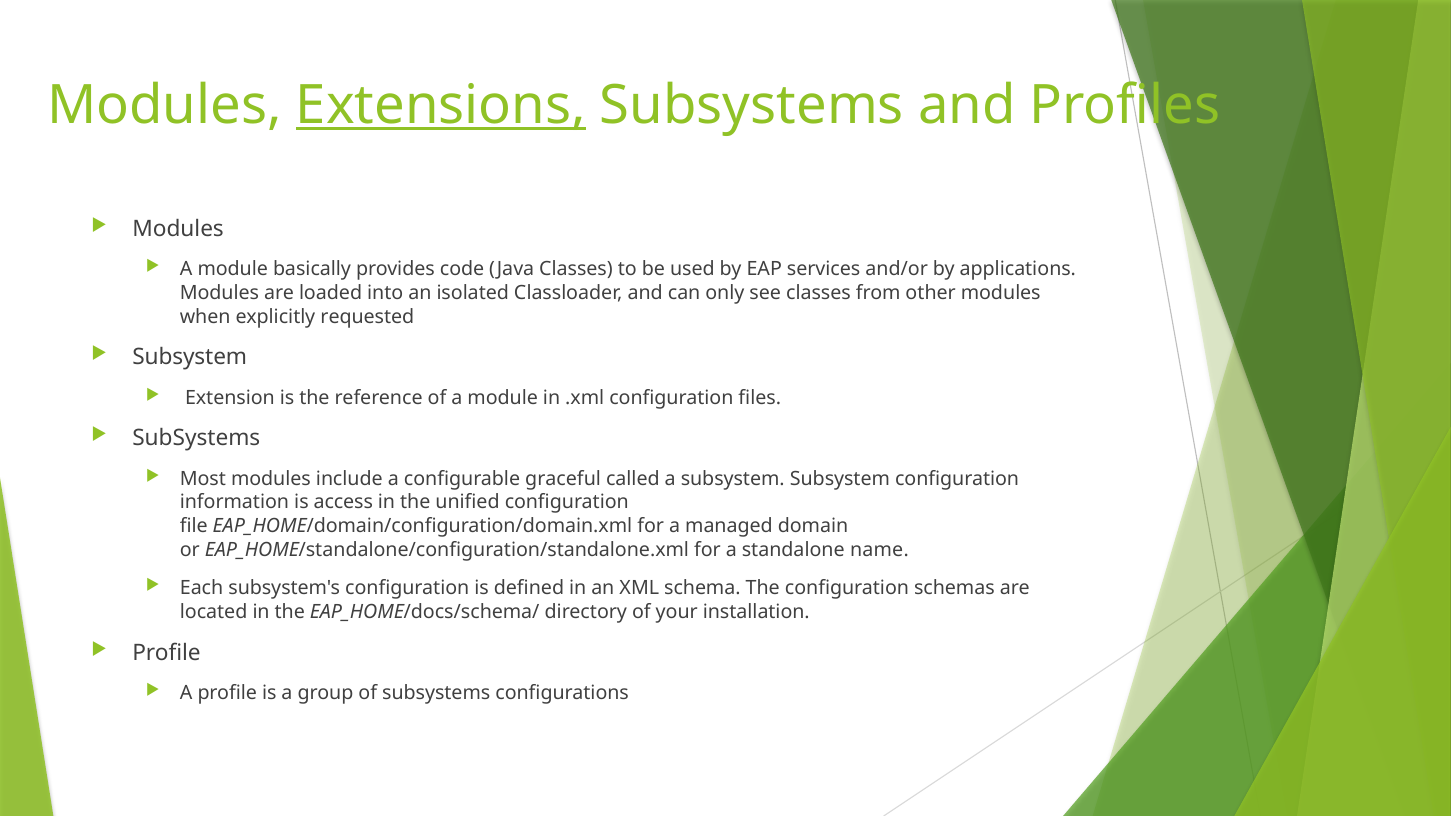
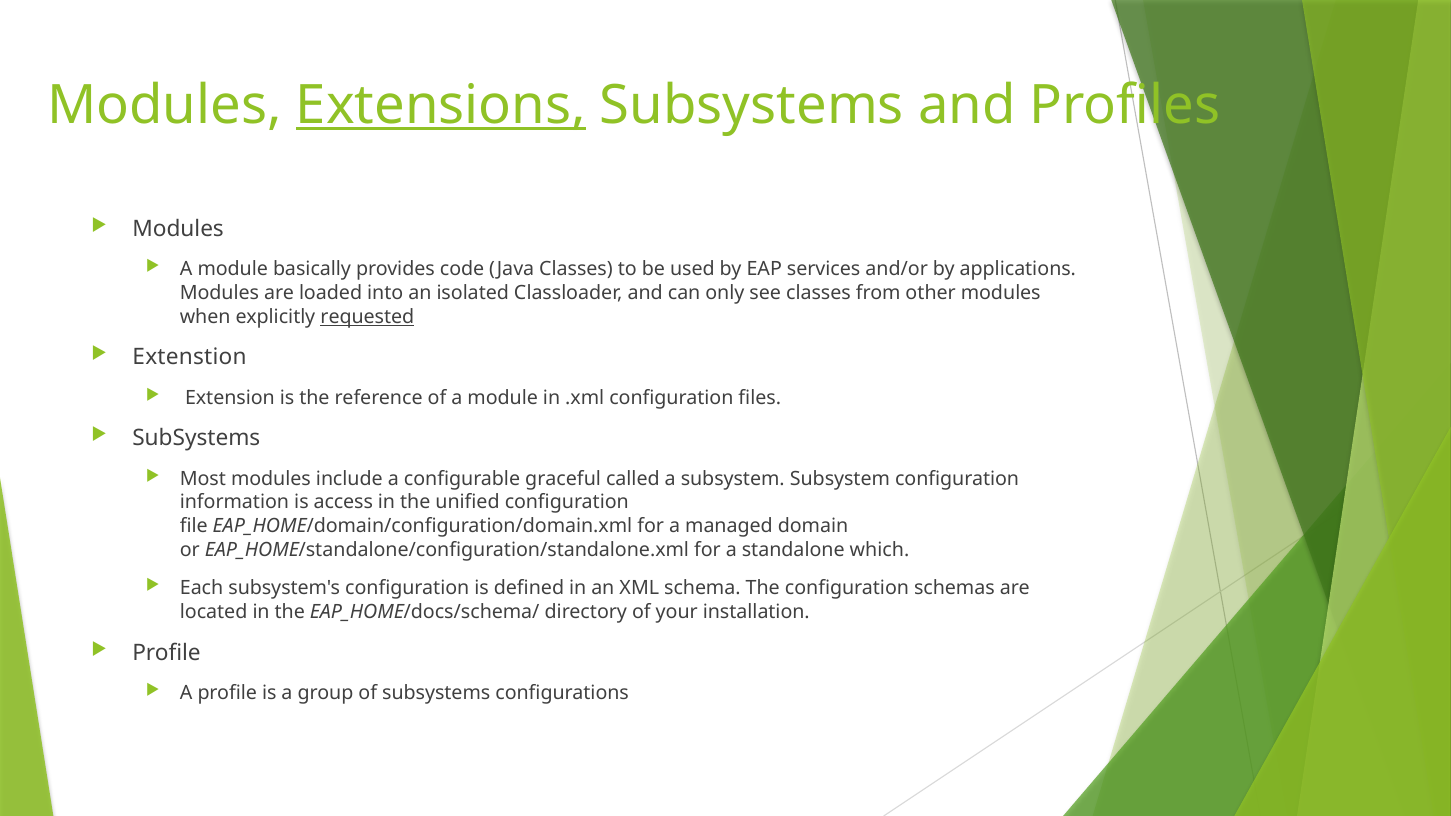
requested underline: none -> present (367, 317)
Subsystem: Subsystem -> Extenstion (190, 357)
name: name -> which (880, 550)
